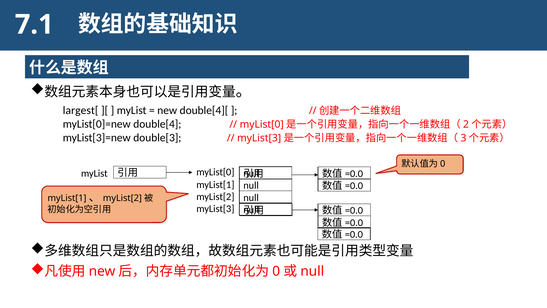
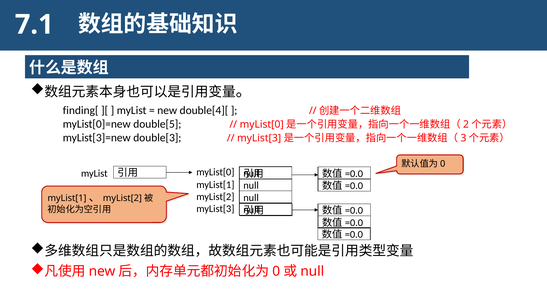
largest[: largest[ -> finding[ (81, 110)
double[4: double[4 -> double[5 (157, 124)
